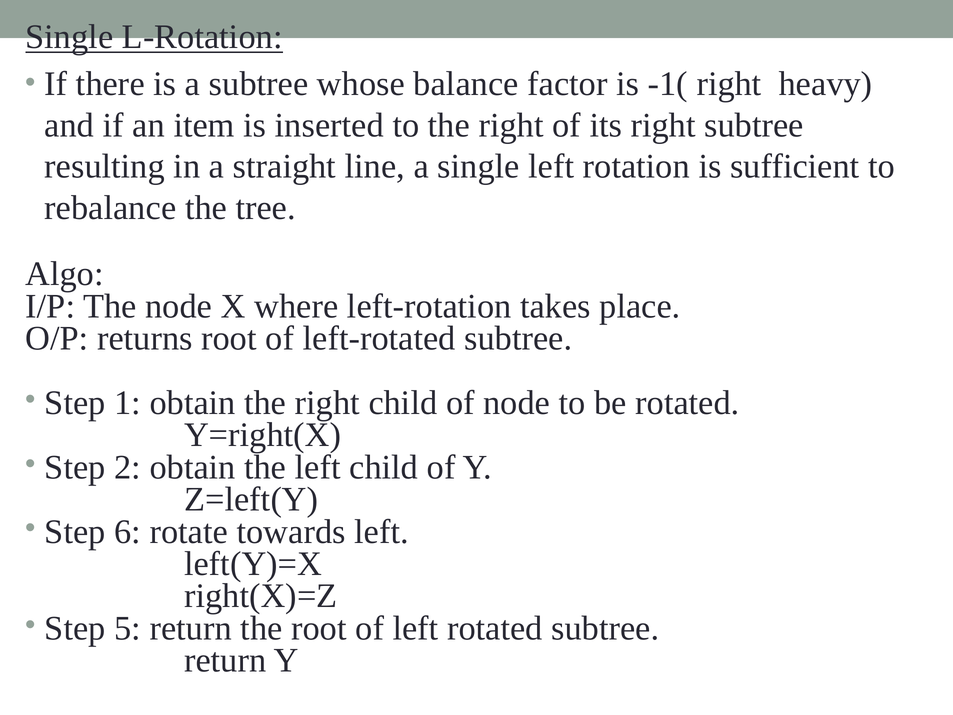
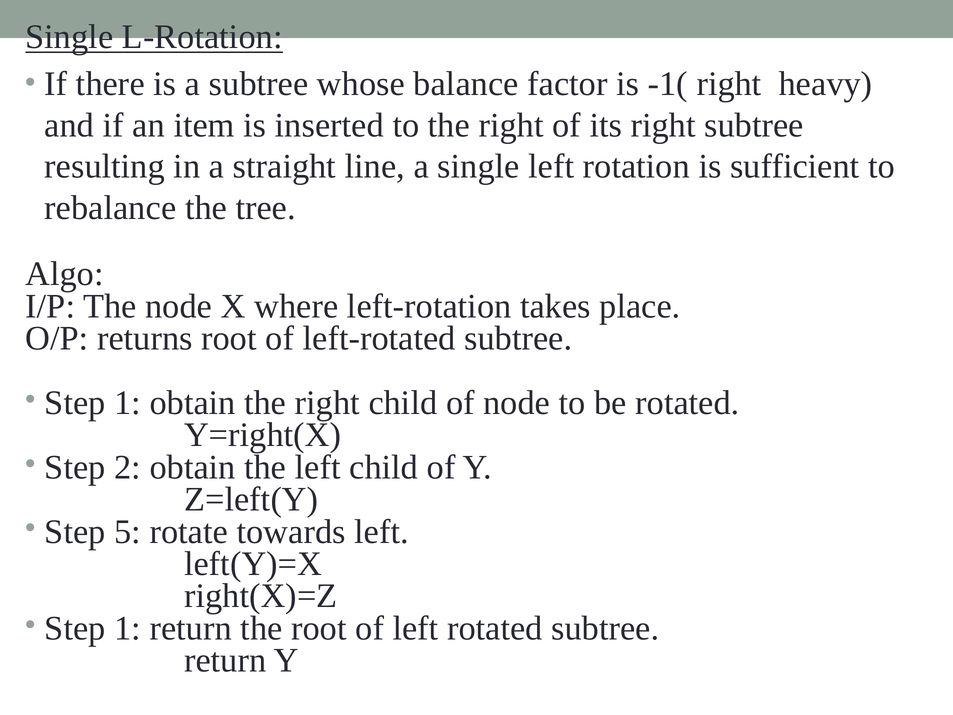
6: 6 -> 5 (128, 531)
5: 5 -> 1 (128, 628)
